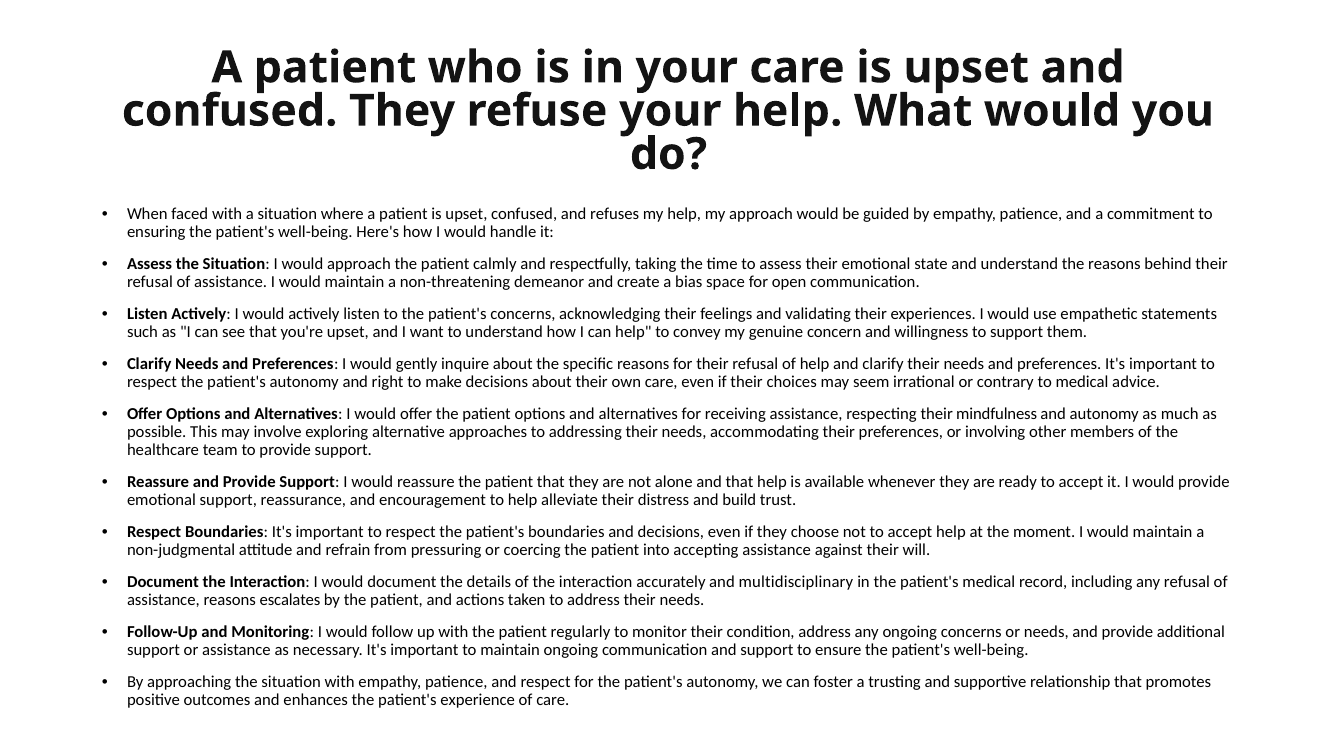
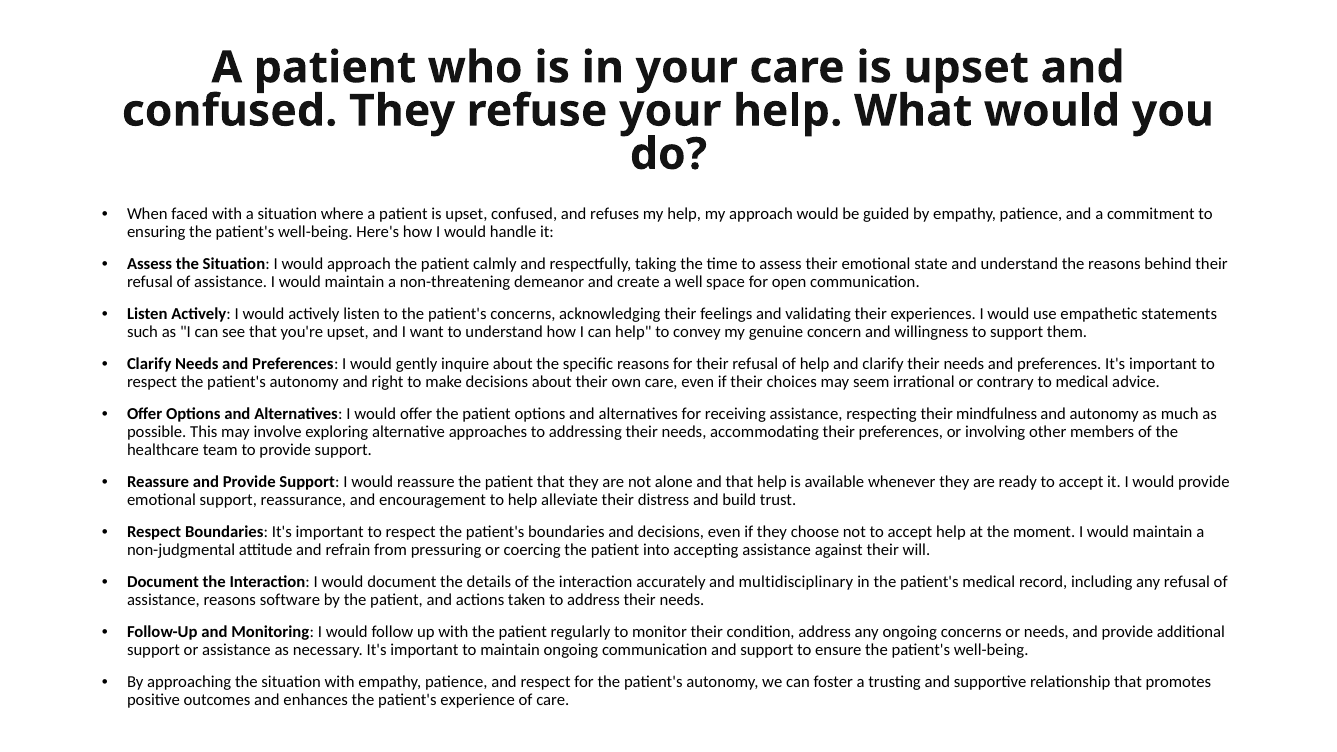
bias: bias -> well (689, 282)
escalates: escalates -> software (290, 600)
